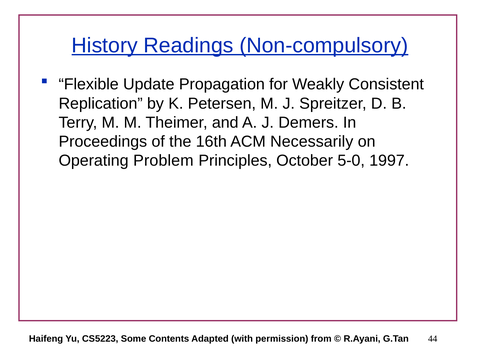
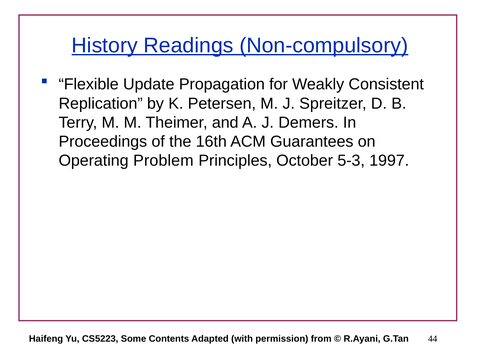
Necessarily: Necessarily -> Guarantees (312, 142)
5-0: 5-0 -> 5-3 (351, 161)
